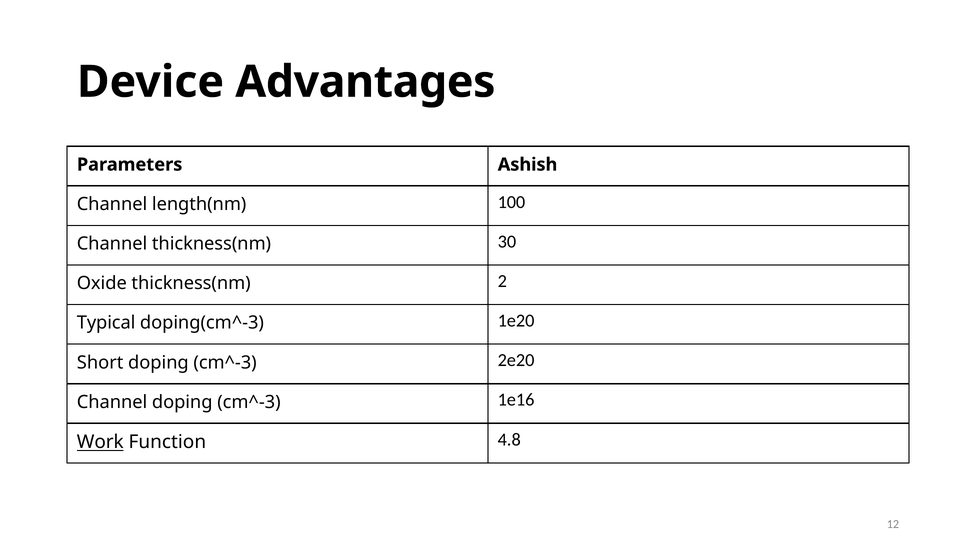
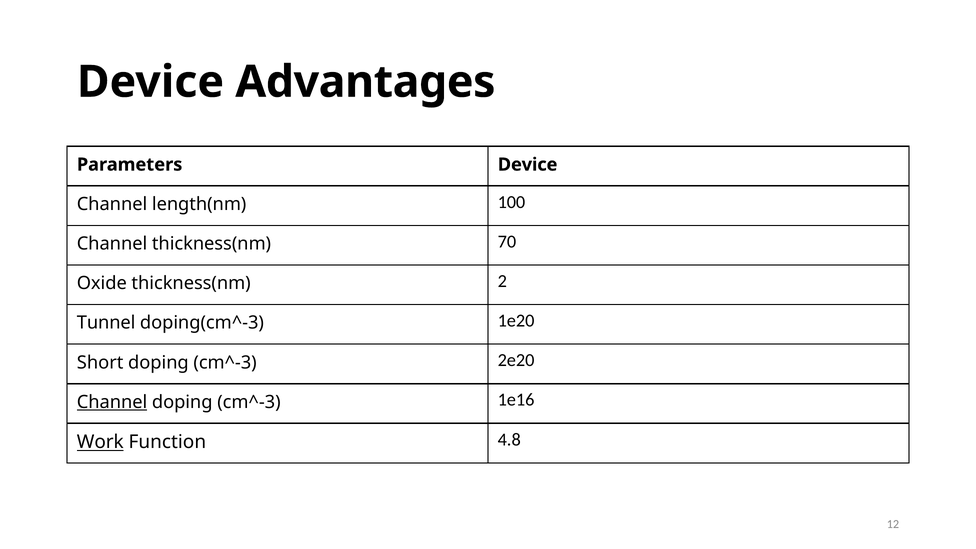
Parameters Ashish: Ashish -> Device (528, 165)
30: 30 -> 70 (507, 242)
Typical: Typical -> Tunnel (106, 323)
Channel underline: none -> present (112, 402)
